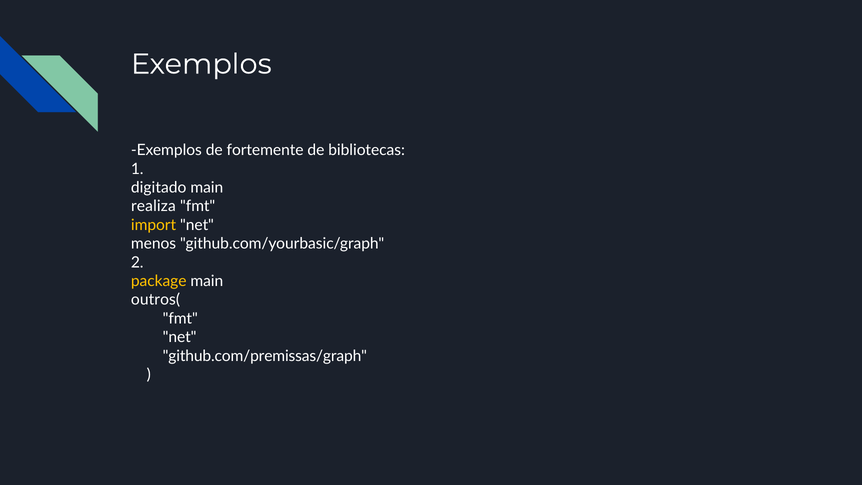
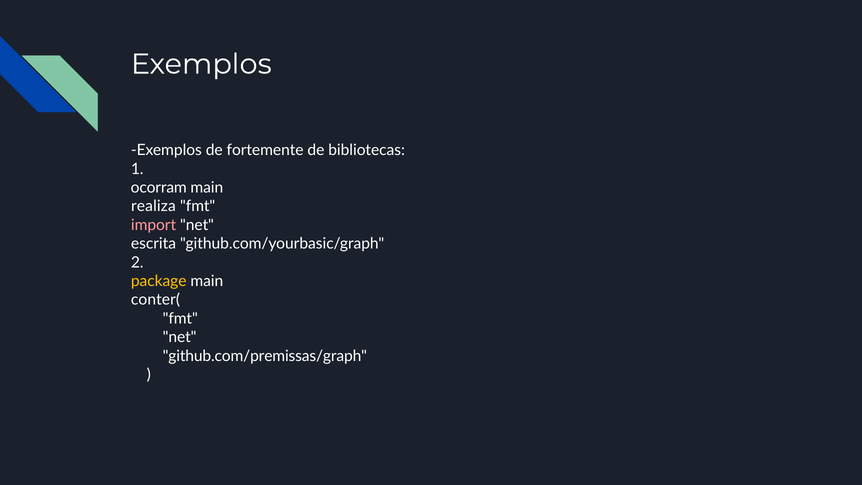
digitado: digitado -> ocorram (159, 188)
import colour: yellow -> pink (154, 225)
menos: menos -> escrita (153, 244)
outros(: outros( -> conter( (156, 300)
